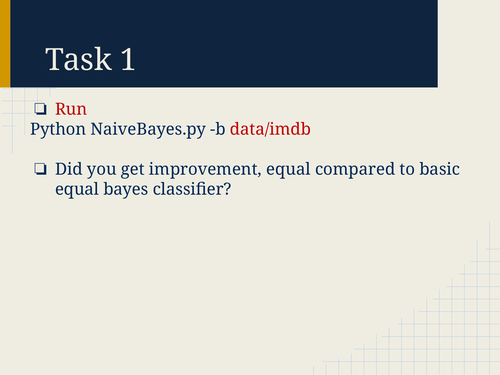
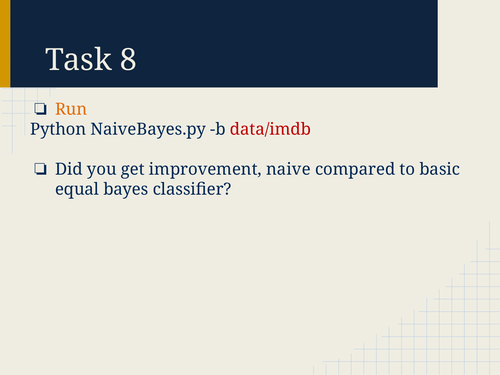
1: 1 -> 8 (128, 60)
Run colour: red -> orange (71, 109)
improvement equal: equal -> naive (288, 169)
